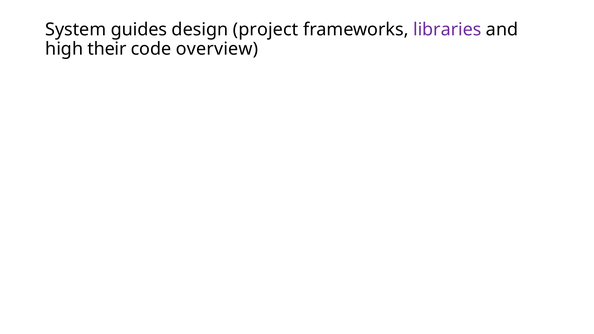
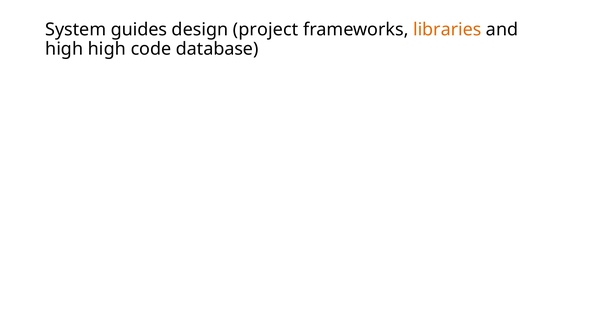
libraries colour: purple -> orange (447, 30)
high their: their -> high (107, 49)
overview: overview -> database (217, 49)
